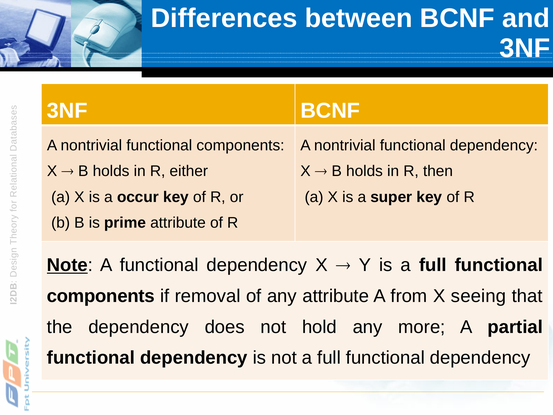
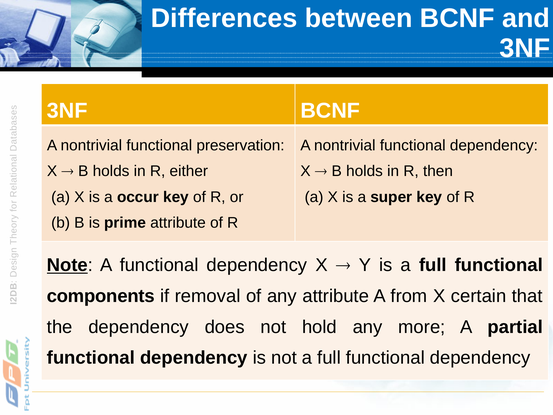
nontrivial functional components: components -> preservation (240, 145)
seeing: seeing -> certain (479, 296)
